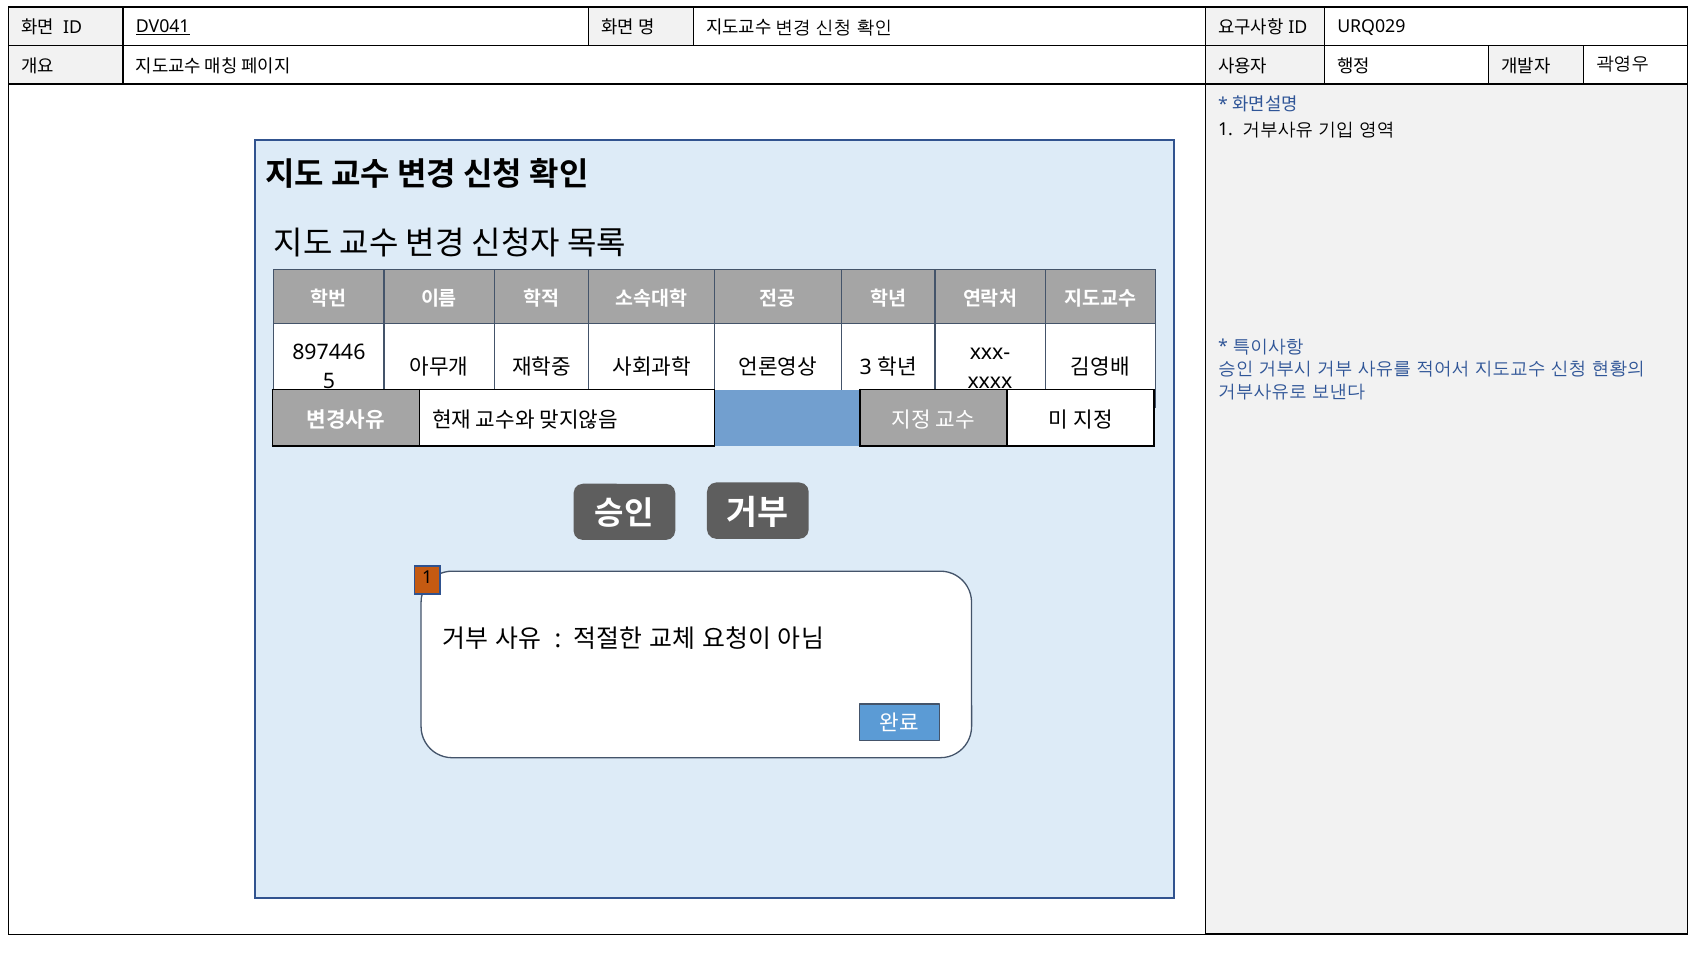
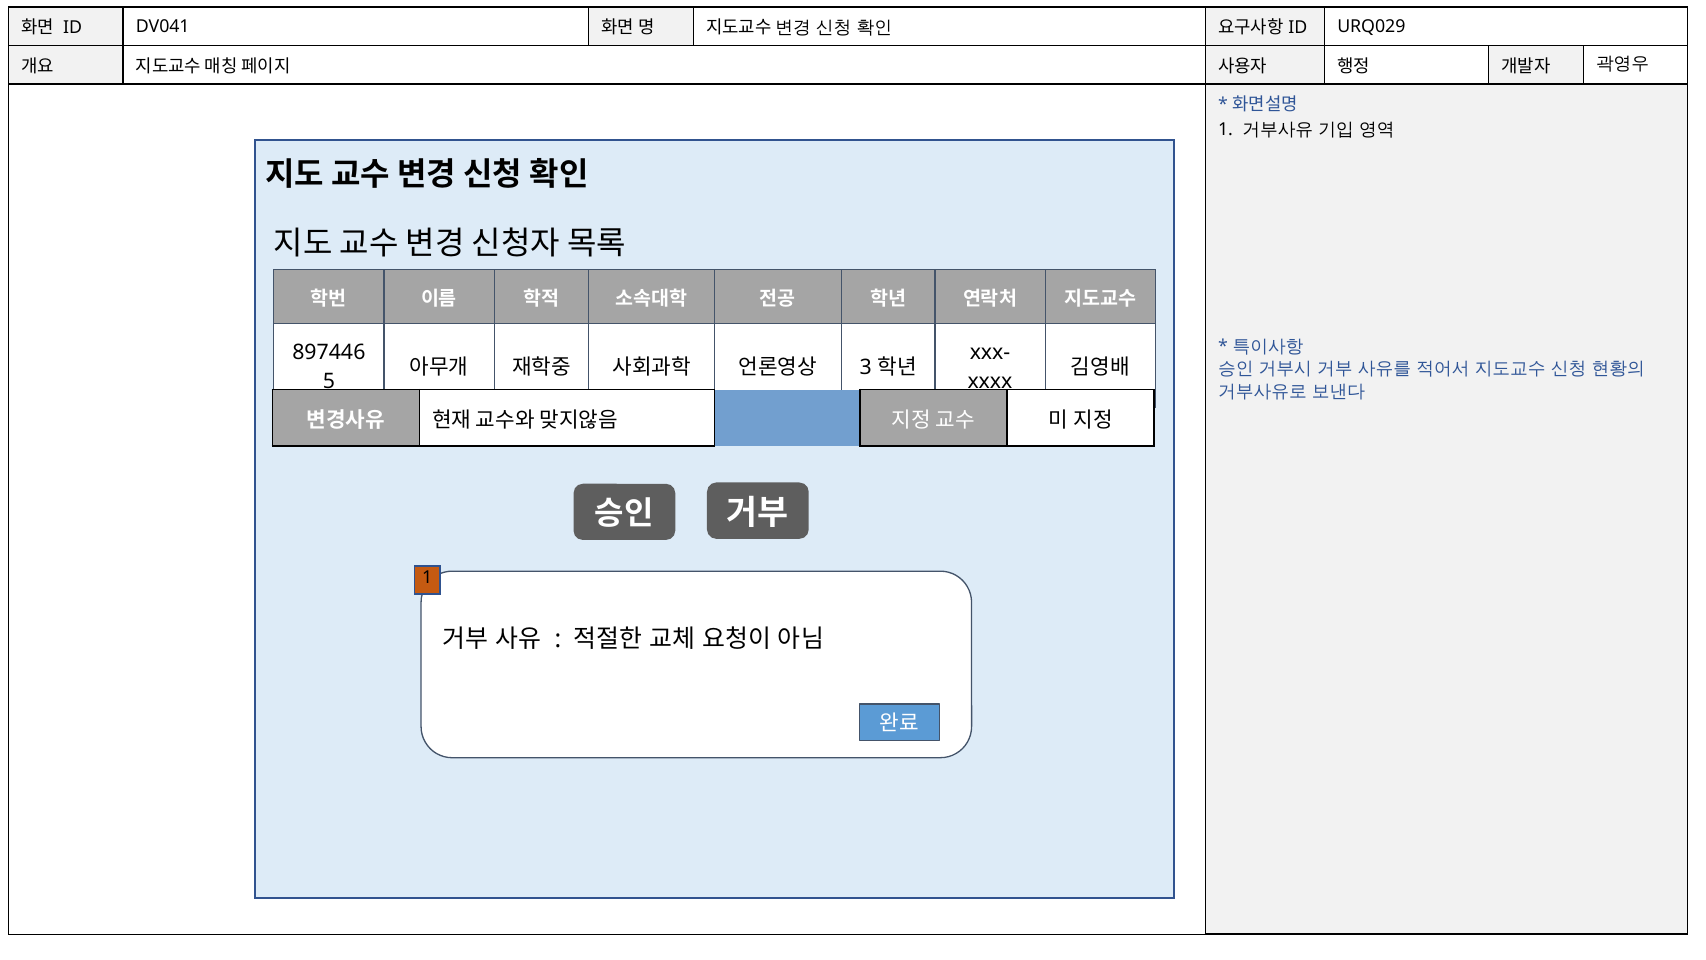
DV041 underline: present -> none (163, 26)
